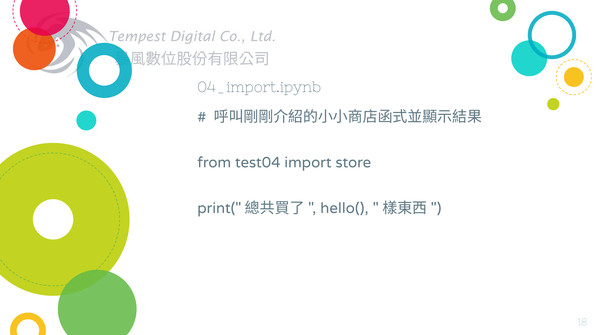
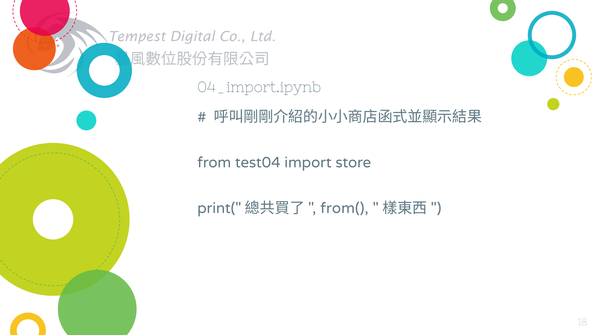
hello(: hello( -> from( (344, 208)
